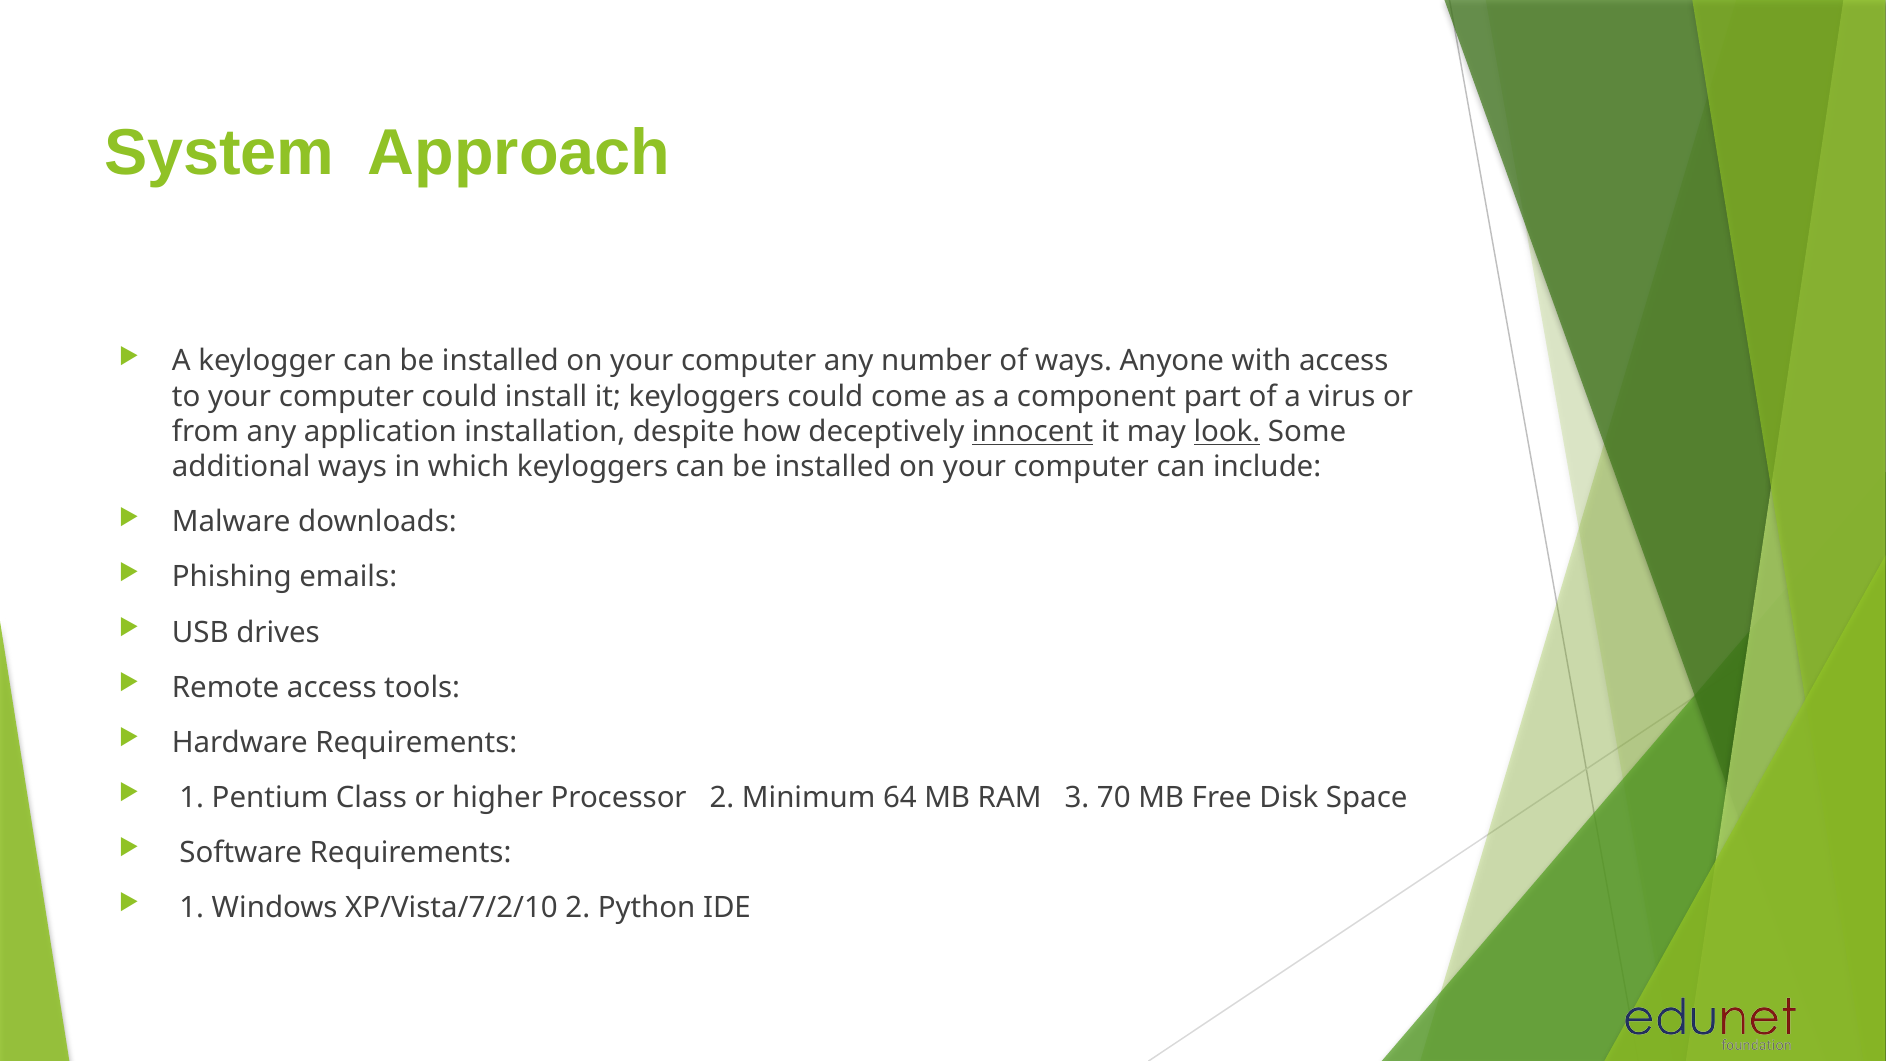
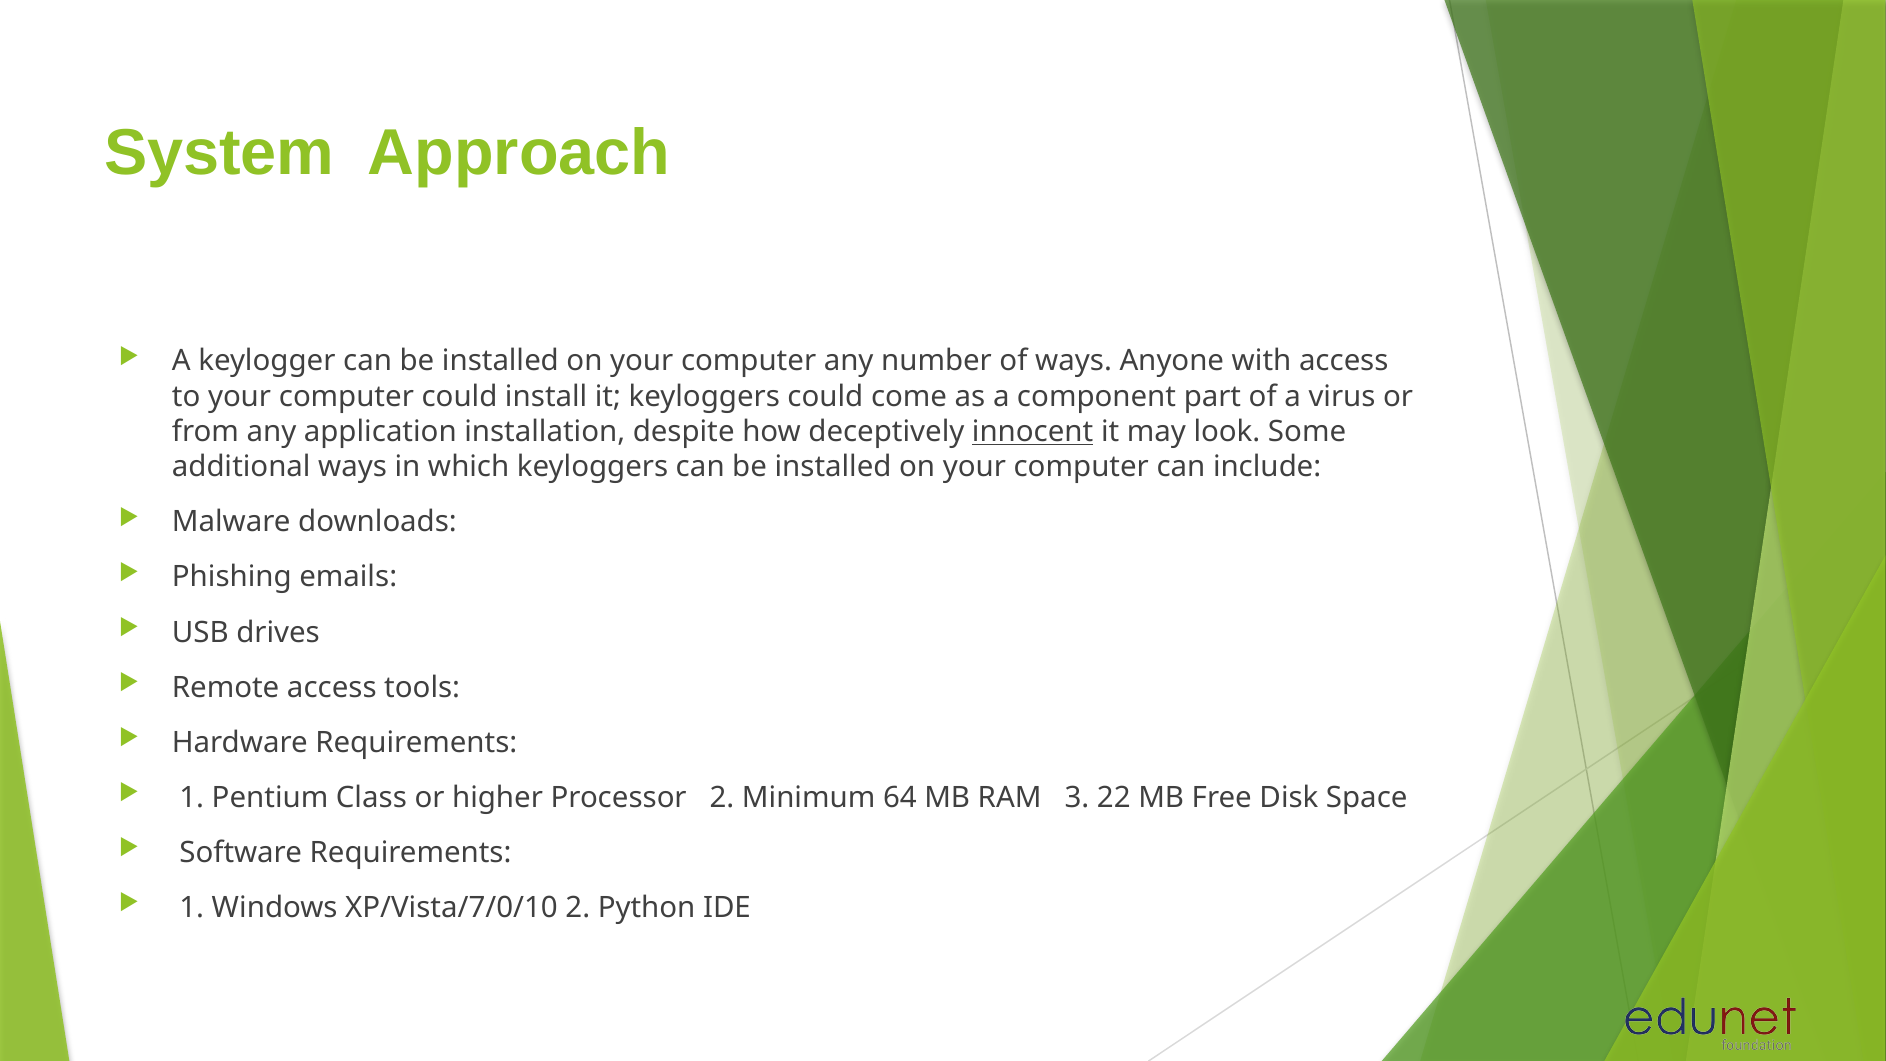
look underline: present -> none (1227, 432)
70: 70 -> 22 (1114, 797)
XP/Vista/7/2/10: XP/Vista/7/2/10 -> XP/Vista/7/0/10 (451, 907)
